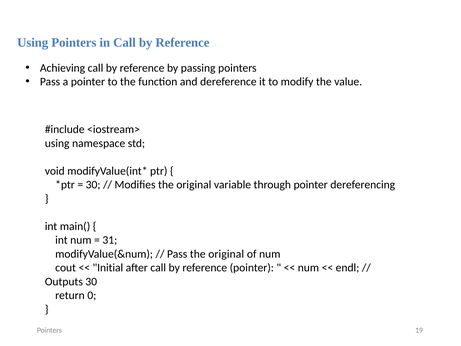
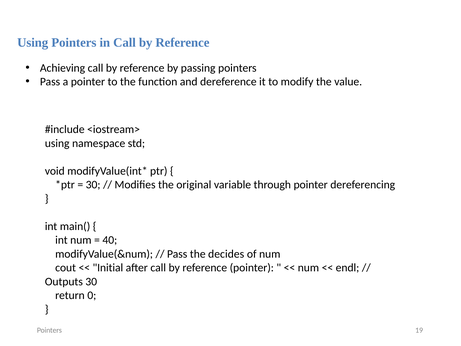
31: 31 -> 40 (110, 240)
Pass the original: original -> decides (226, 254)
